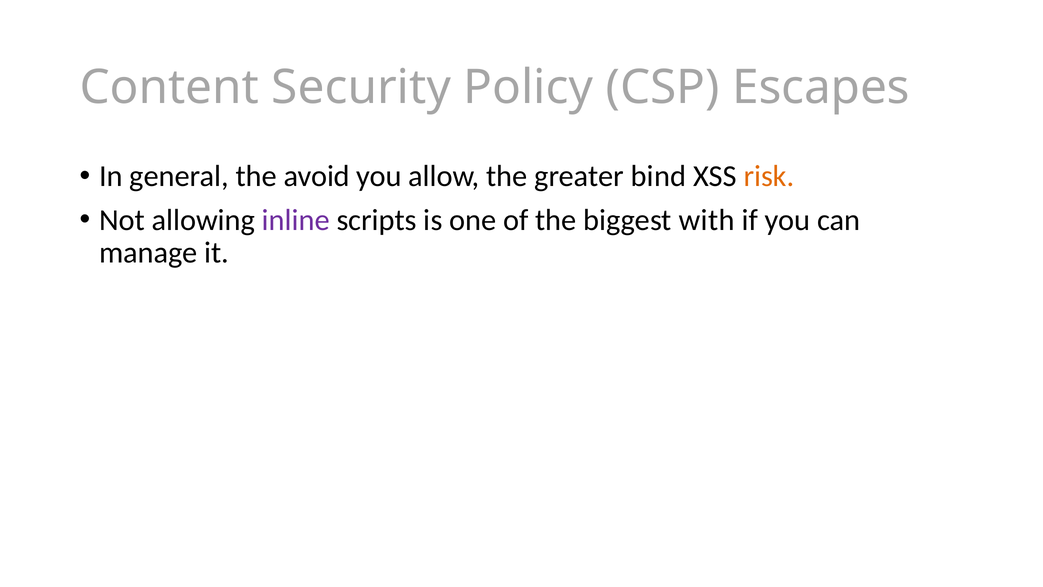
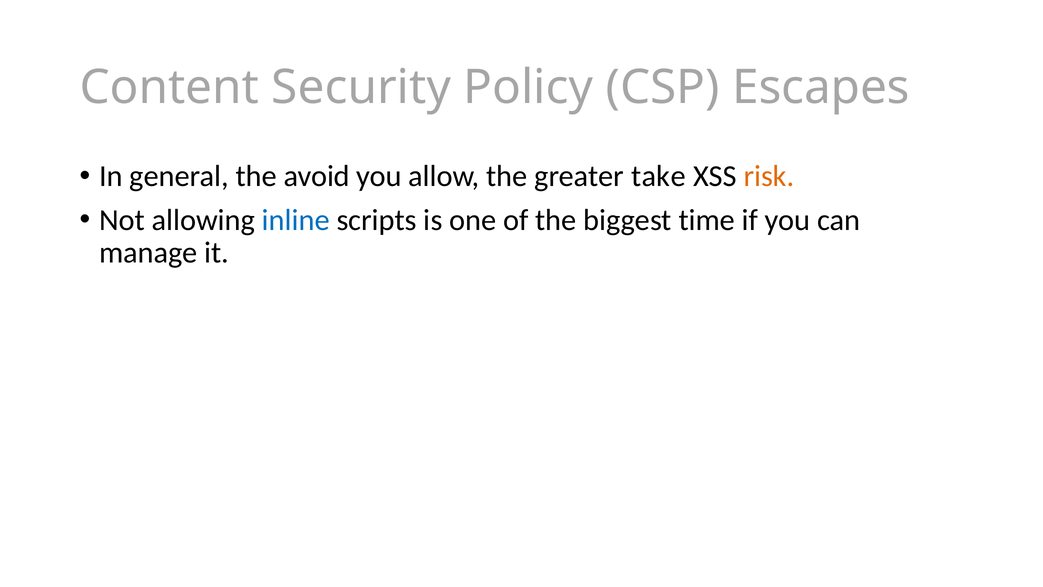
bind: bind -> take (658, 176)
inline colour: purple -> blue (296, 220)
with: with -> time (707, 220)
